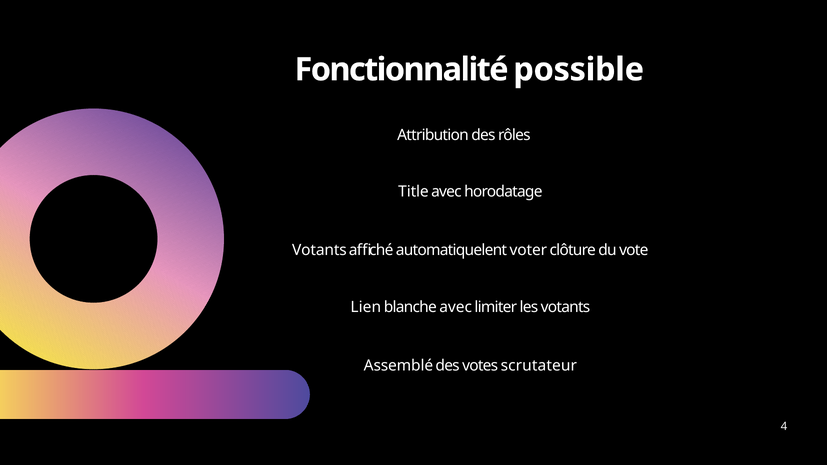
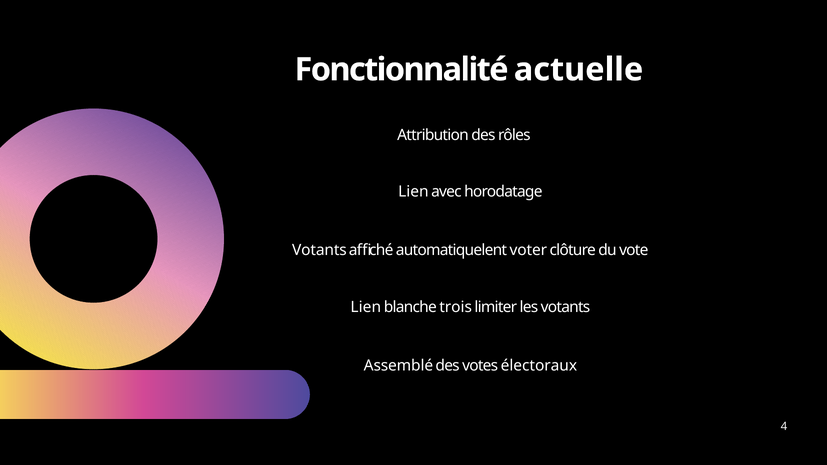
possible: possible -> actuelle (579, 70)
Title: Title -> Lien (413, 192)
blanche avec: avec -> trois (456, 307)
scrutateur: scrutateur -> électoraux (539, 366)
